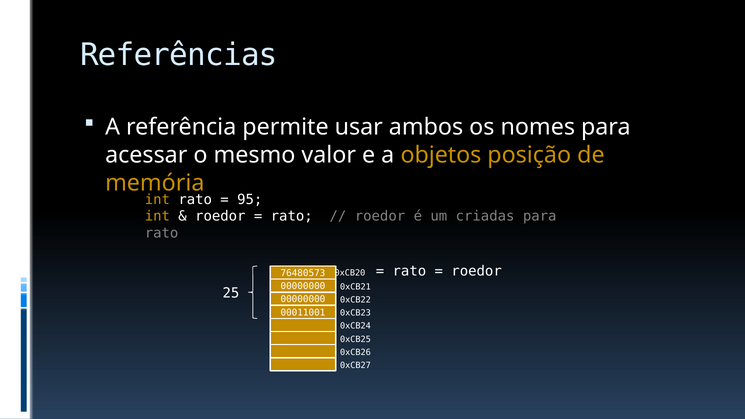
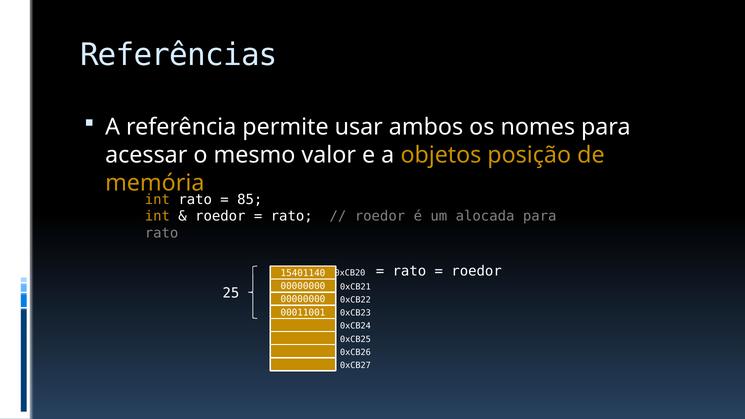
95: 95 -> 85 (250, 200)
criadas: criadas -> alocada (485, 216)
76480573: 76480573 -> 15401140 (303, 273)
